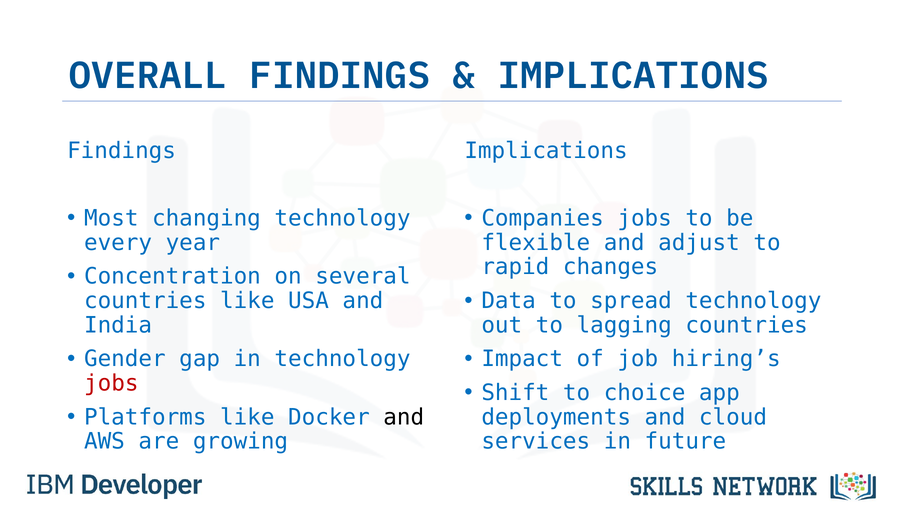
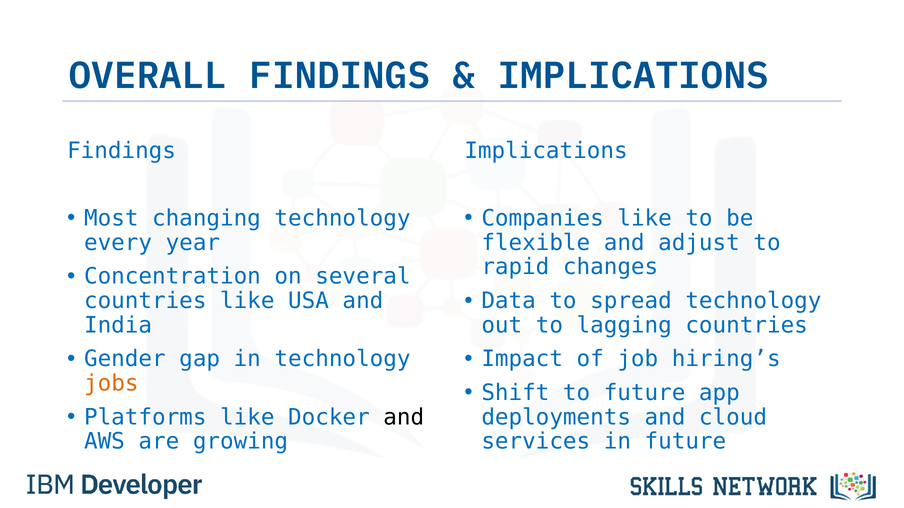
Companies jobs: jobs -> like (645, 218)
jobs colour: red -> orange (111, 384)
to choice: choice -> future (645, 393)
